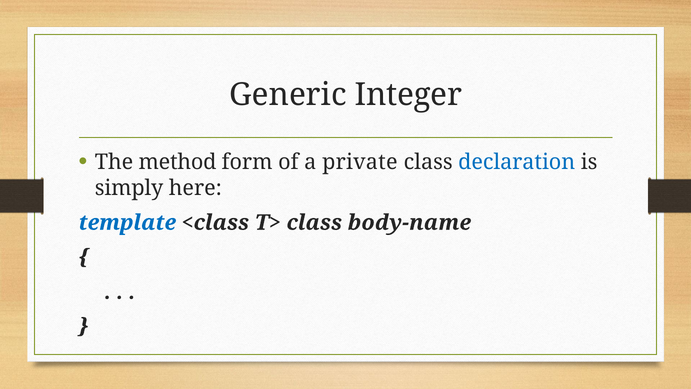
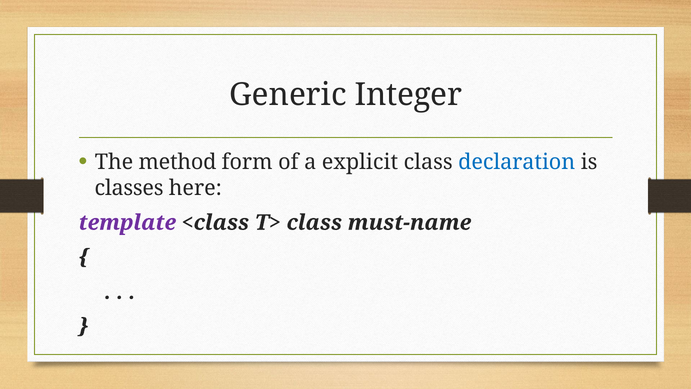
private: private -> explicit (360, 162)
simply: simply -> classes (129, 188)
template colour: blue -> purple (127, 222)
body-name: body-name -> must-name (409, 222)
